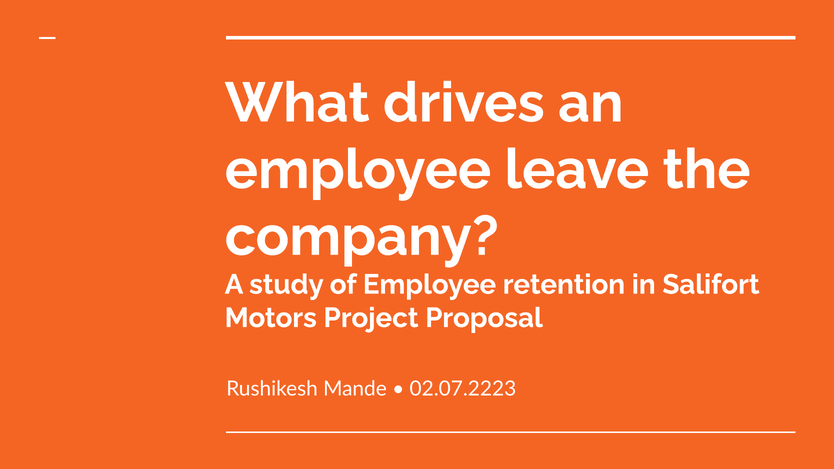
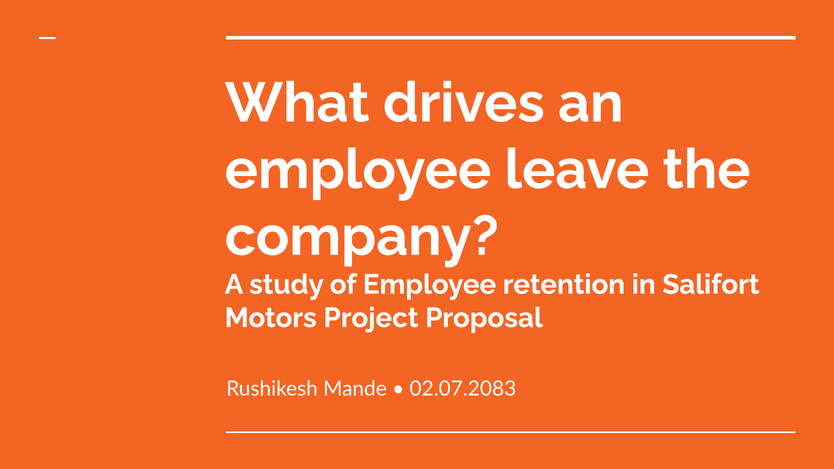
02.07.2223: 02.07.2223 -> 02.07.2083 (463, 389)
